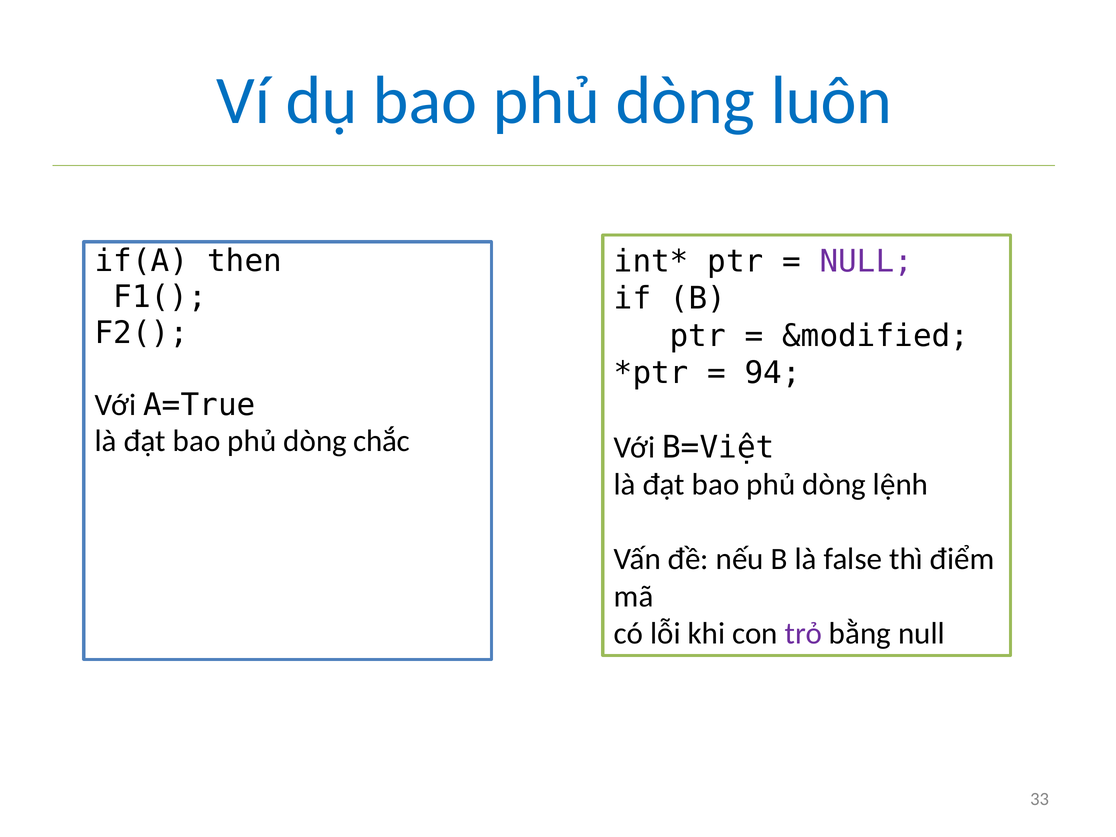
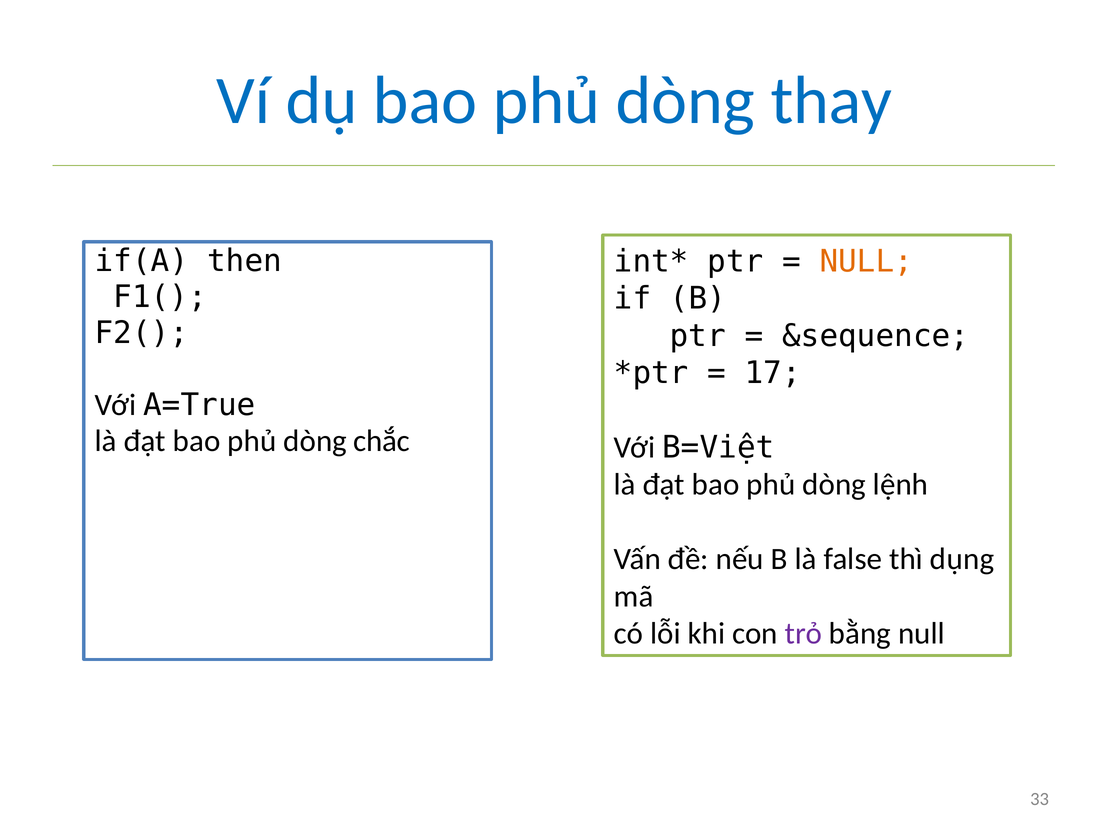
luôn: luôn -> thay (831, 101)
NULL colour: purple -> orange (866, 261)
&modified: &modified -> &sequence (876, 336)
94: 94 -> 17 (773, 373)
điểm: điểm -> dụng (962, 559)
